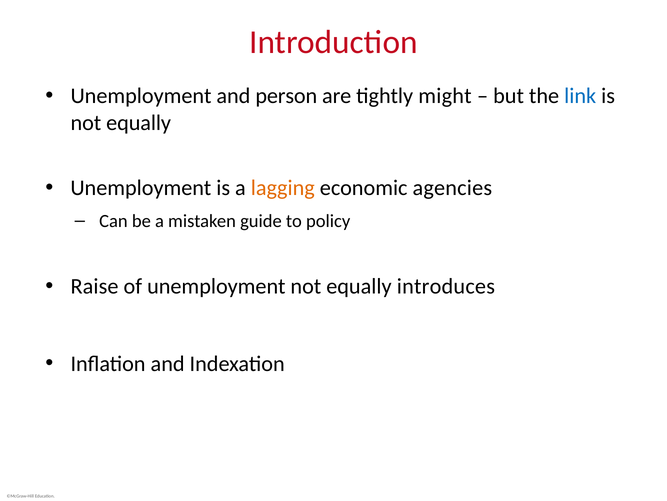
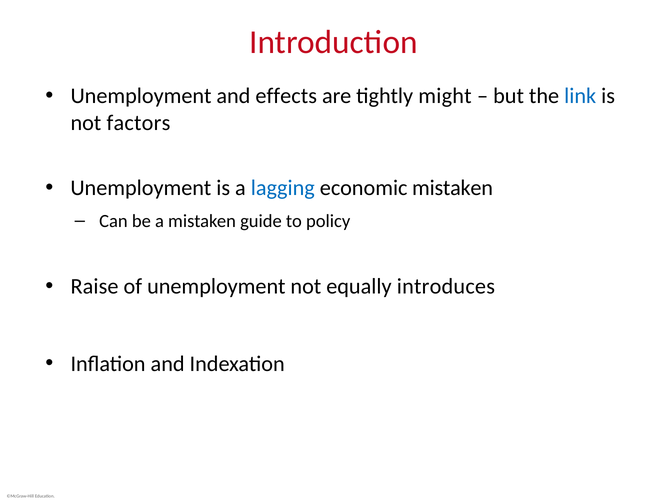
person: person -> effects (286, 96)
equally: equally -> factors (138, 123)
lagging colour: orange -> blue (283, 187)
economic agencies: agencies -> mistaken (453, 187)
